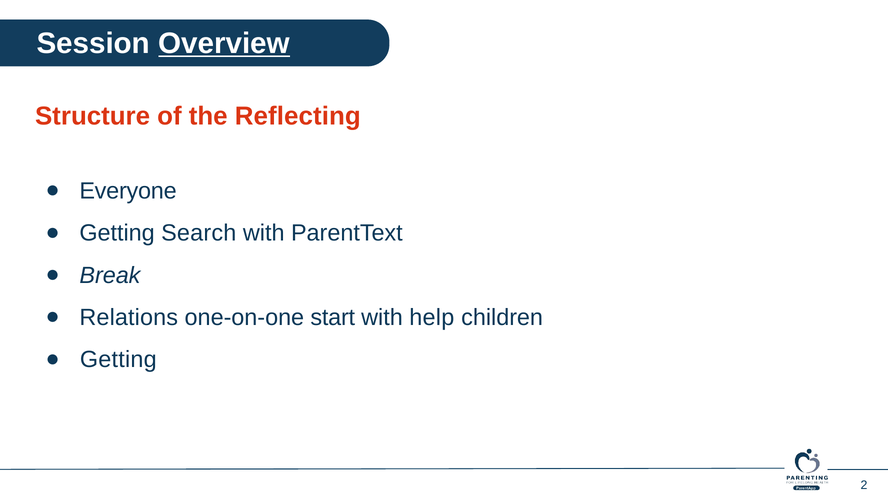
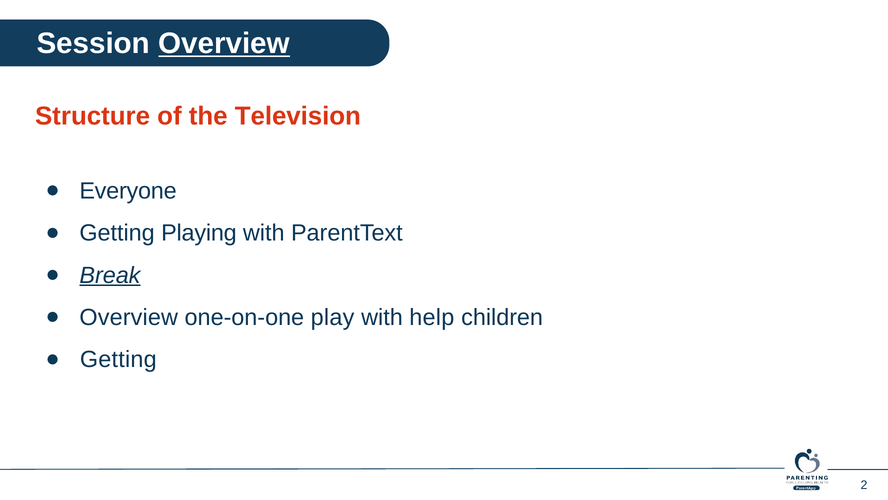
Reflecting: Reflecting -> Television (298, 116)
Search: Search -> Playing (199, 233)
Break underline: none -> present (110, 275)
Relations: Relations -> Overview (129, 317)
start: start -> play (333, 317)
